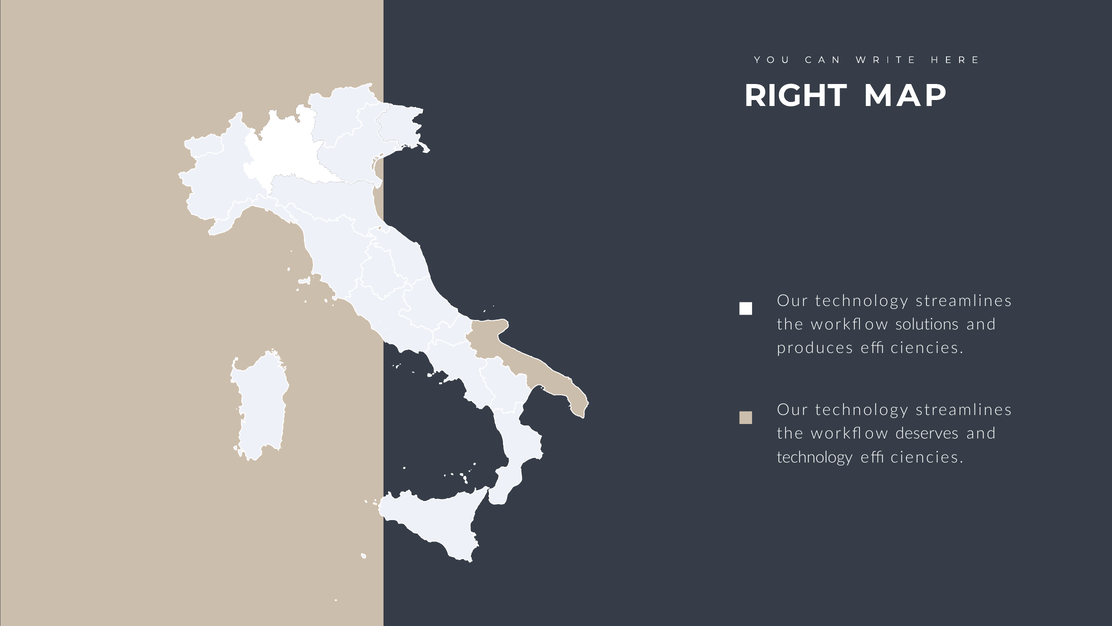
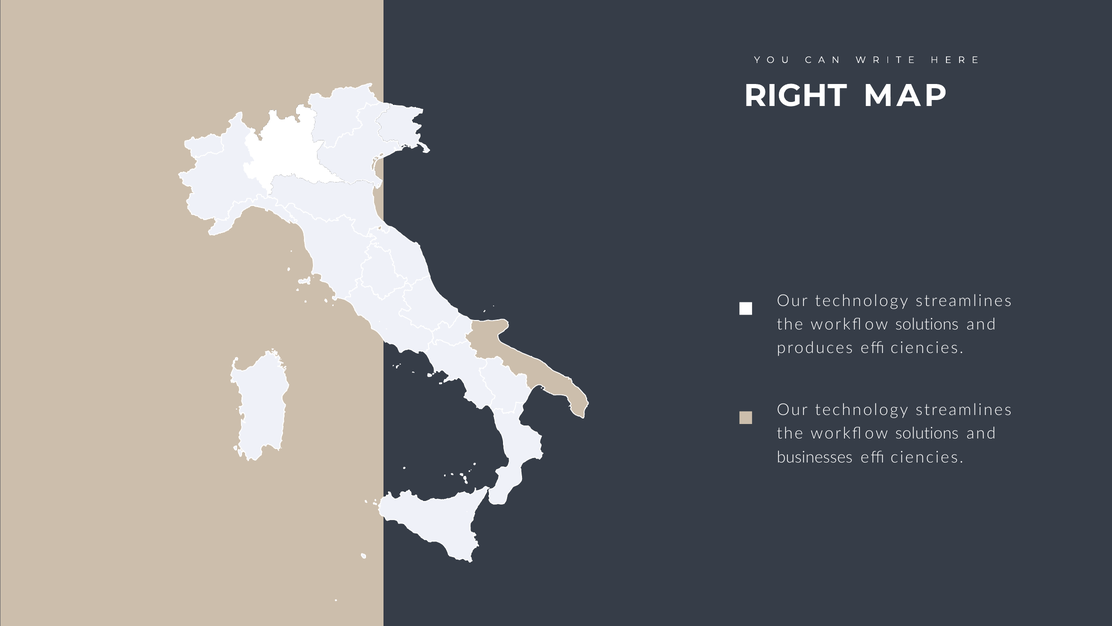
deserves: deserves -> solutions (927, 433)
technology: technology -> businesses (815, 457)
